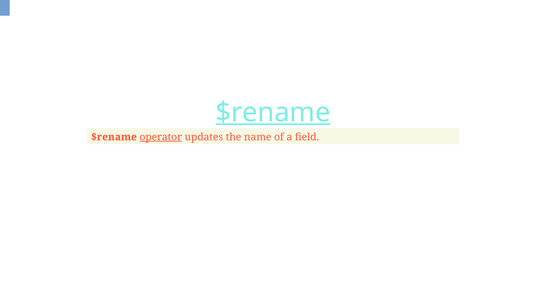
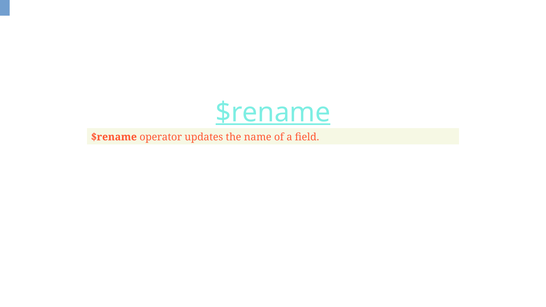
operator underline: present -> none (161, 137)
